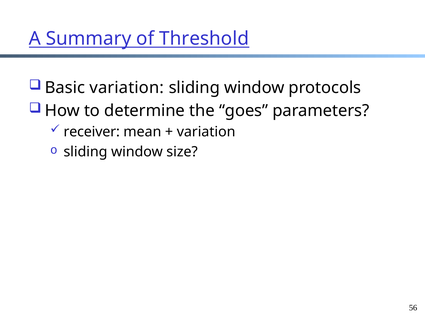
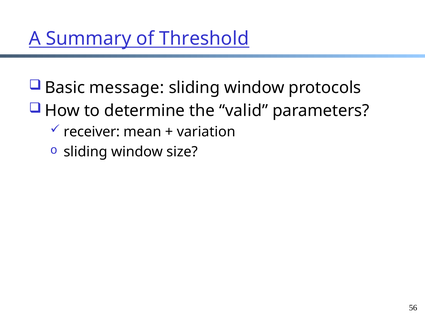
Basic variation: variation -> message (127, 88)
goes: goes -> valid (244, 111)
